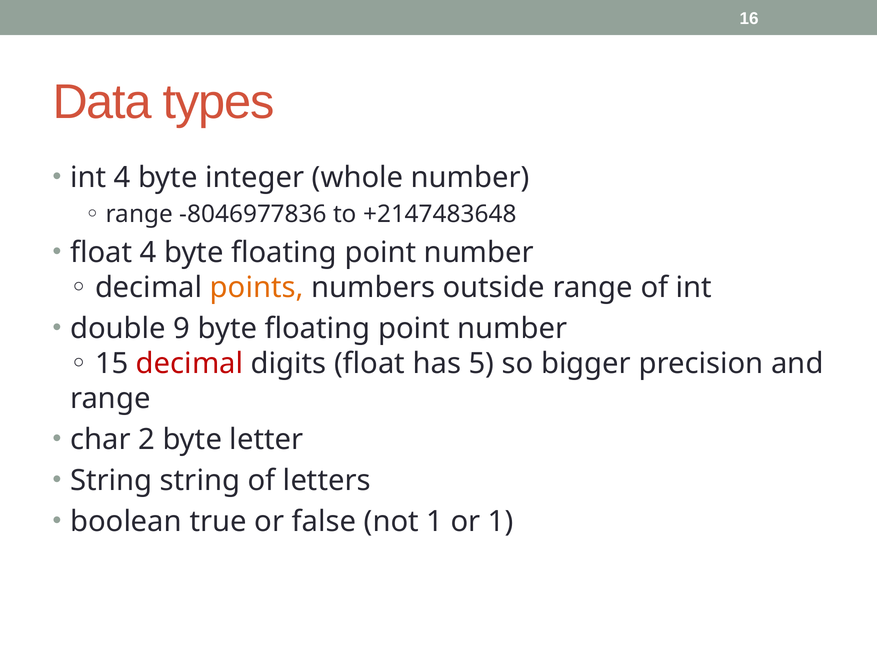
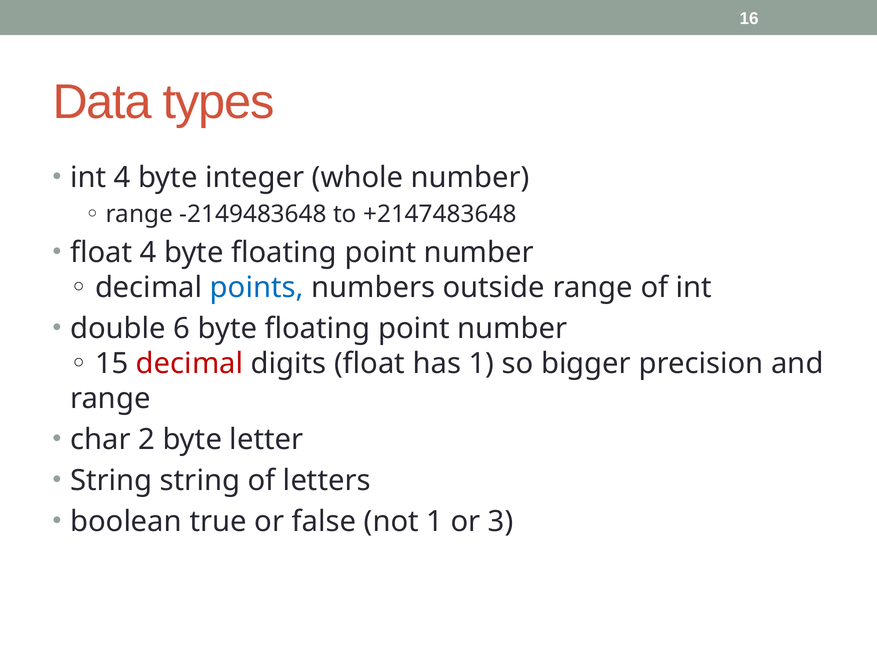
-8046977836: -8046977836 -> -2149483648 (253, 214)
points colour: orange -> blue (257, 288)
9: 9 -> 6 (182, 328)
has 5: 5 -> 1 (481, 364)
or 1: 1 -> 3 (501, 521)
